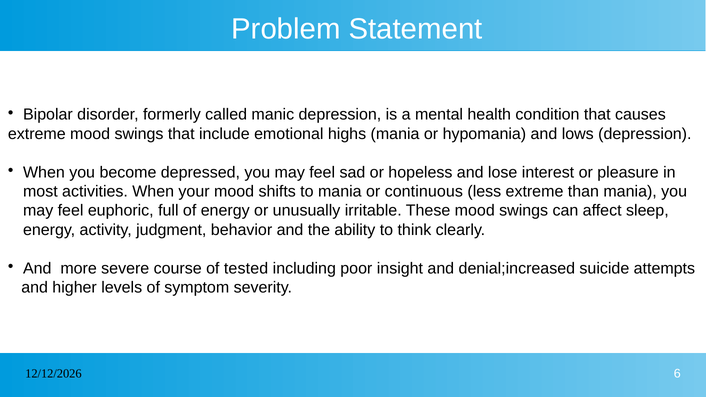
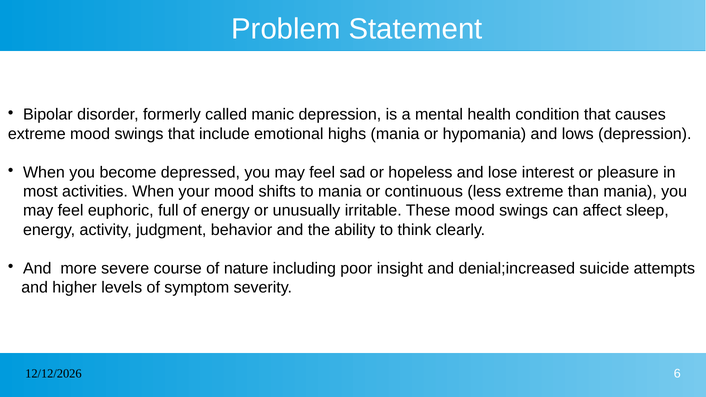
tested: tested -> nature (246, 268)
